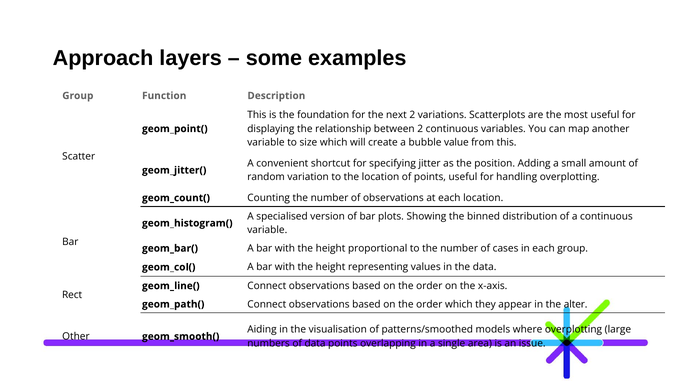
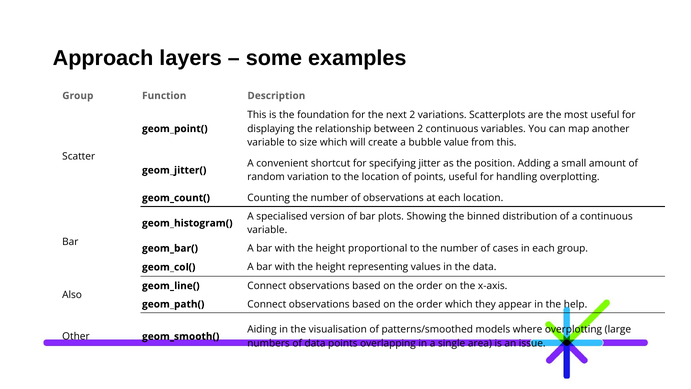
Rect: Rect -> Also (72, 295)
alter: alter -> help (576, 304)
